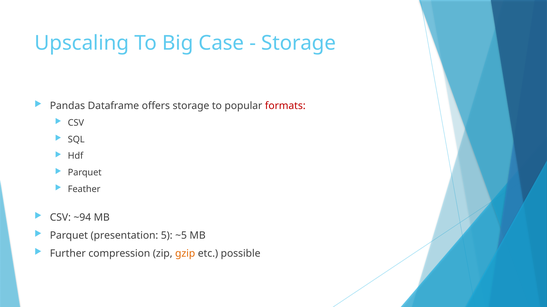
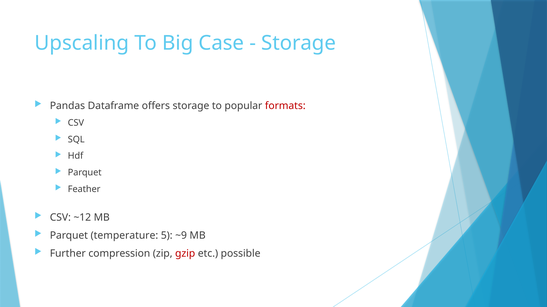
~94: ~94 -> ~12 (82, 218)
presentation: presentation -> temperature (124, 236)
~5: ~5 -> ~9 (181, 236)
gzip colour: orange -> red (185, 254)
